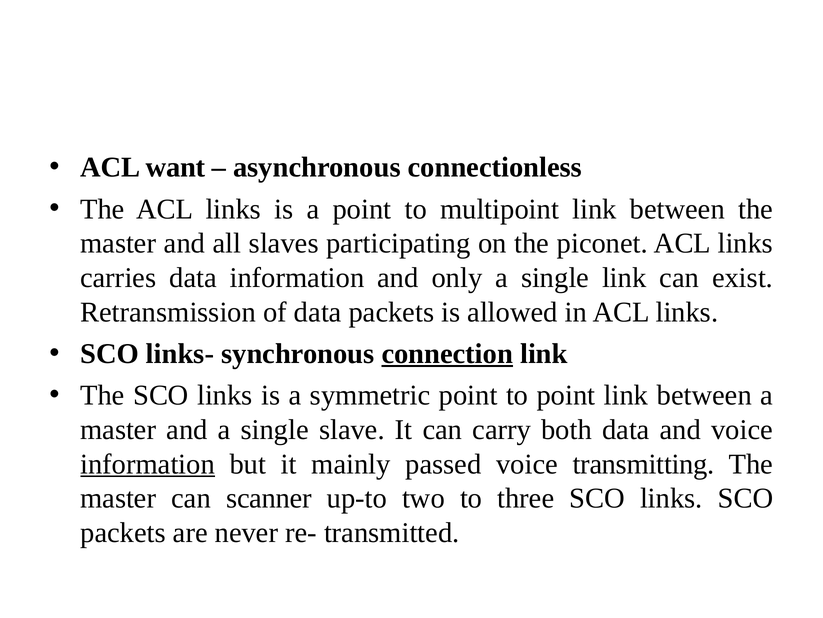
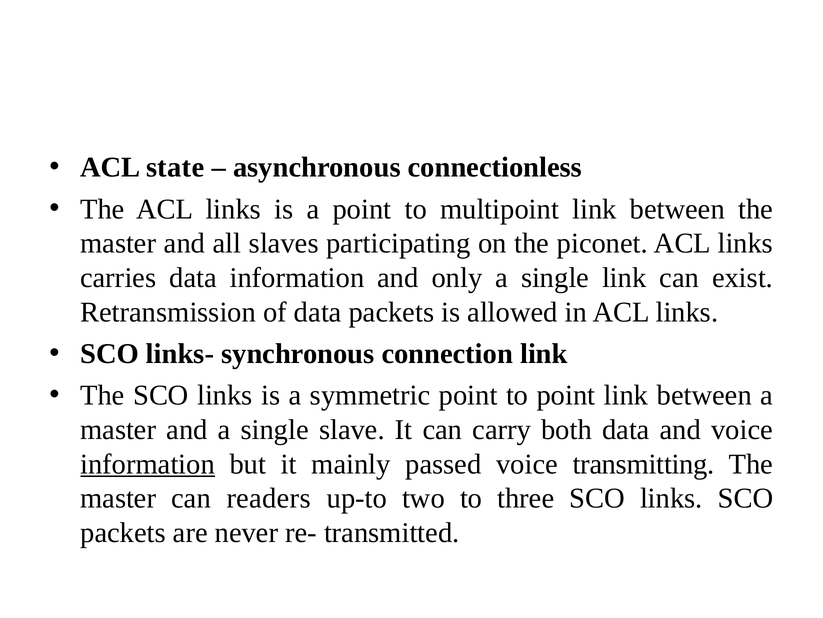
want: want -> state (175, 167)
connection underline: present -> none (447, 353)
scanner: scanner -> readers (269, 498)
